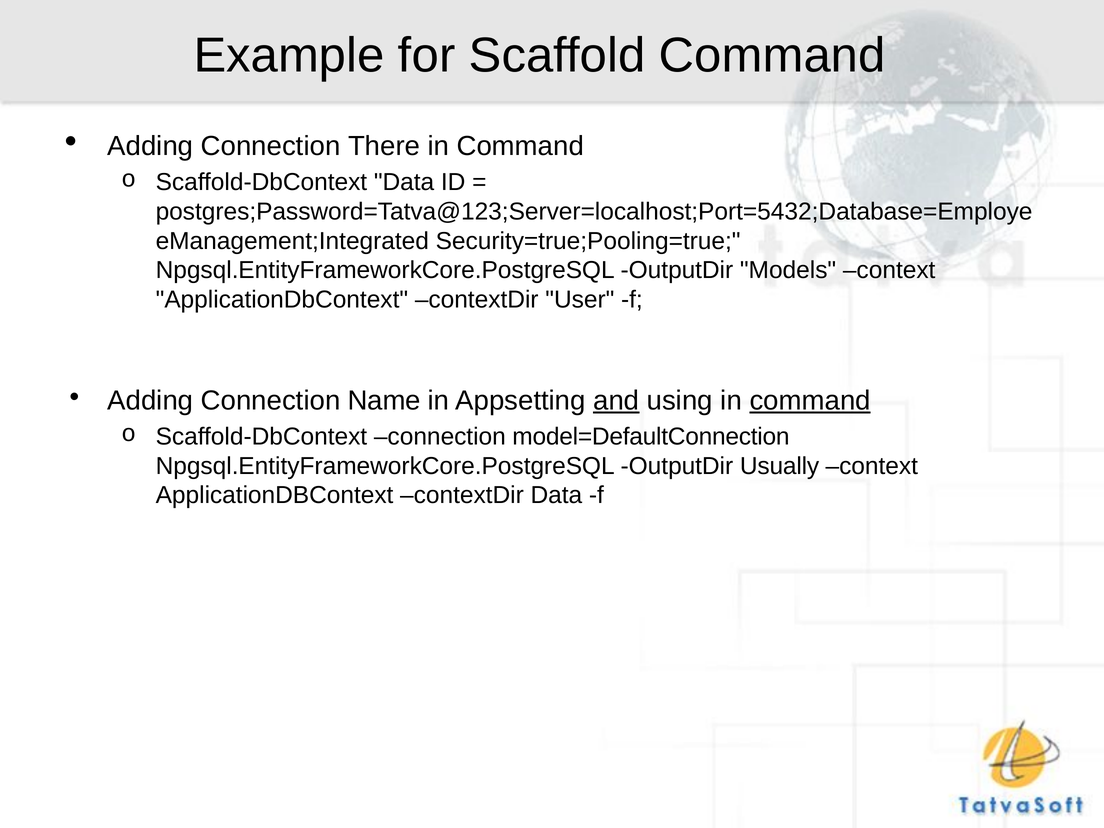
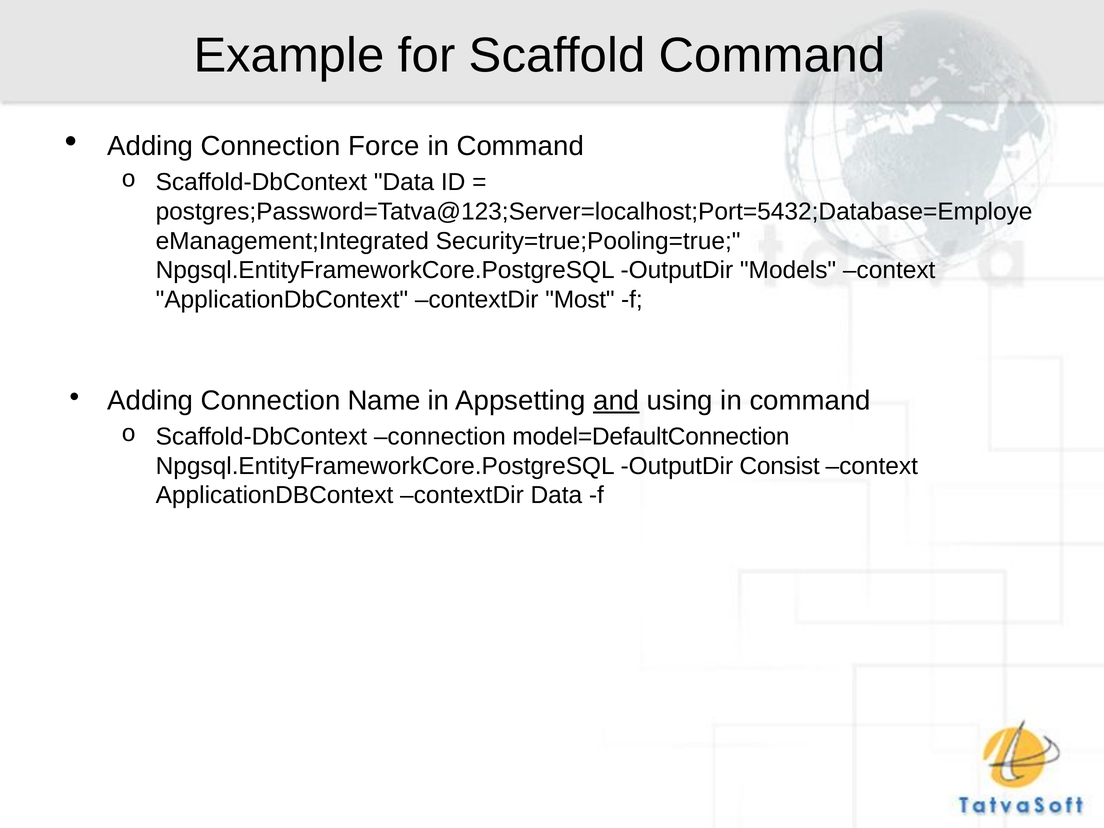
There: There -> Force (384, 146)
User: User -> Most (580, 300)
command underline: present -> none (810, 401)
Usually: Usually -> Consist (780, 466)
